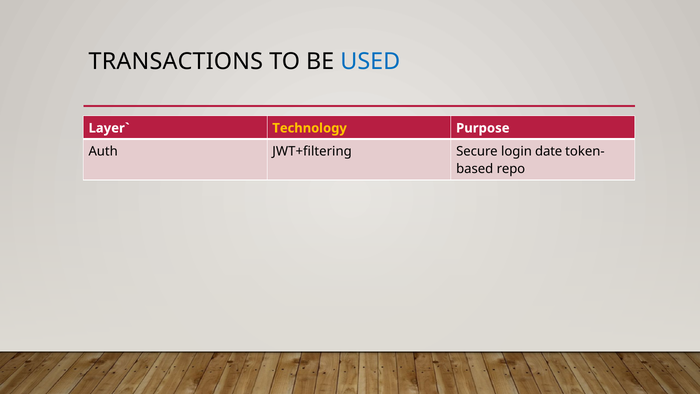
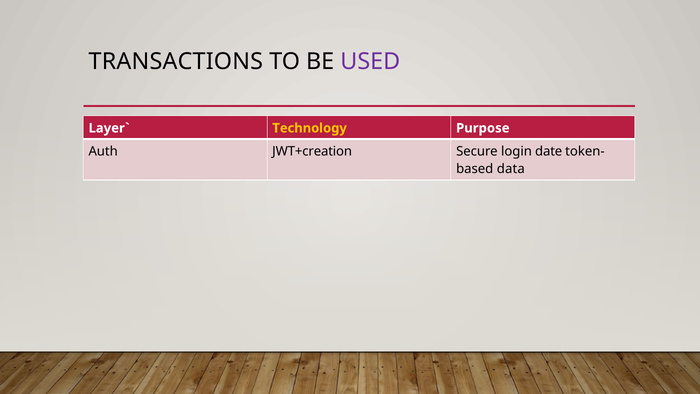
USED colour: blue -> purple (370, 61)
JWT+filtering: JWT+filtering -> JWT+creation (312, 151)
repo: repo -> data (511, 169)
